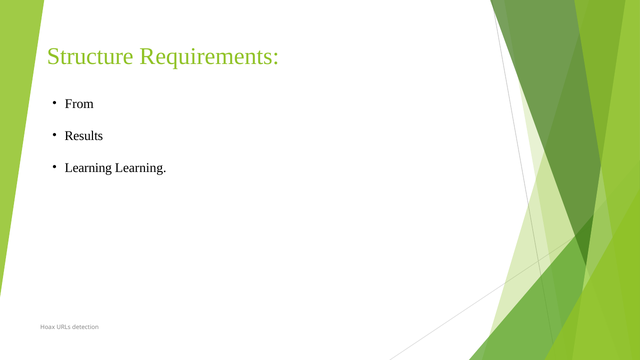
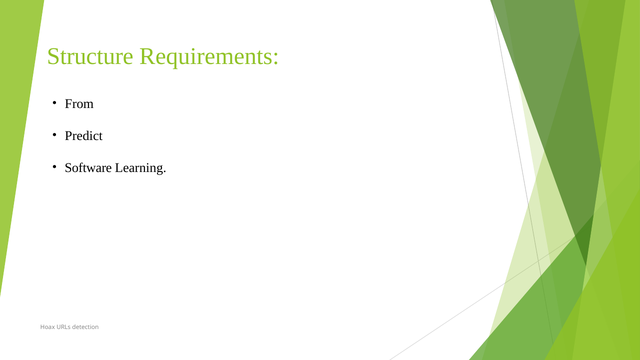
Results: Results -> Predict (84, 136)
Learning: Learning -> Software (88, 168)
